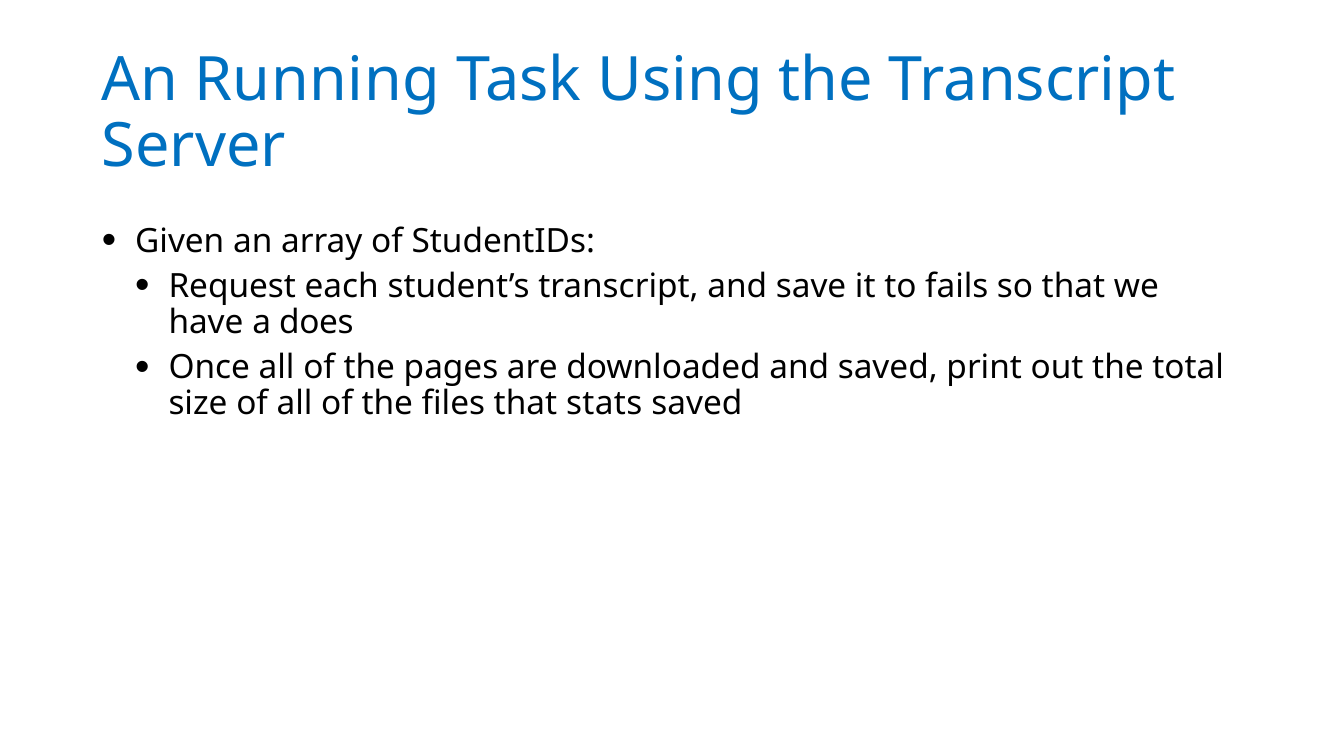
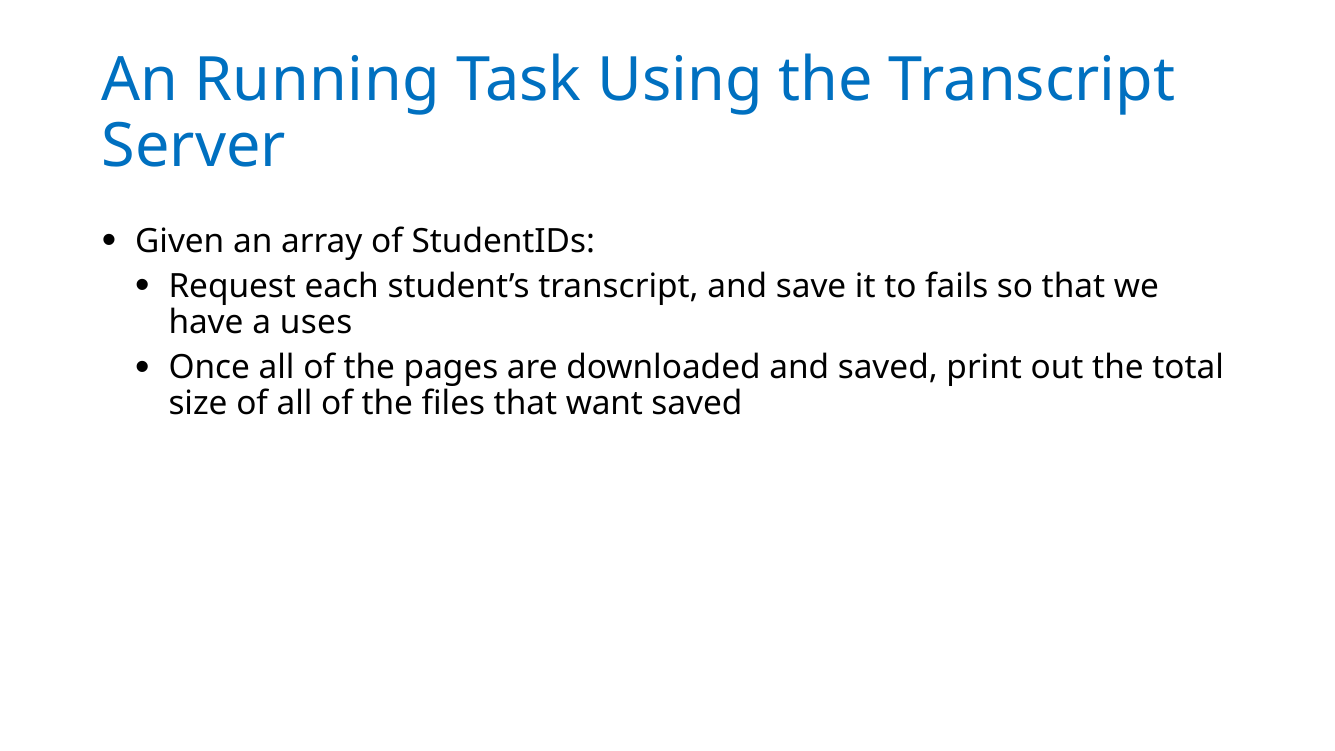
does: does -> uses (316, 323)
stats: stats -> want (604, 404)
